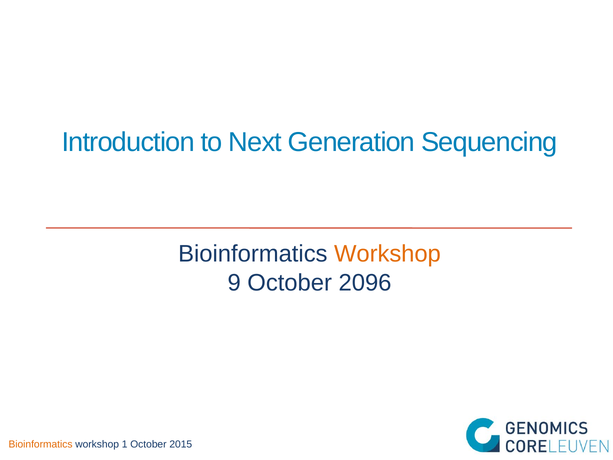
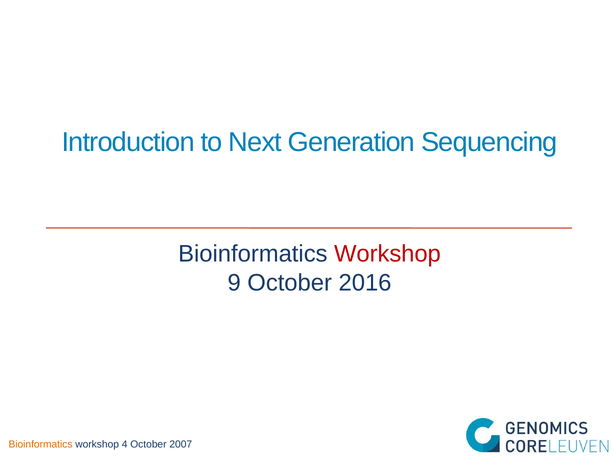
Workshop colour: orange -> red (387, 254)
2096: 2096 -> 2016 (365, 283)
1: 1 -> 4 (125, 444)
2015: 2015 -> 2007 (181, 444)
